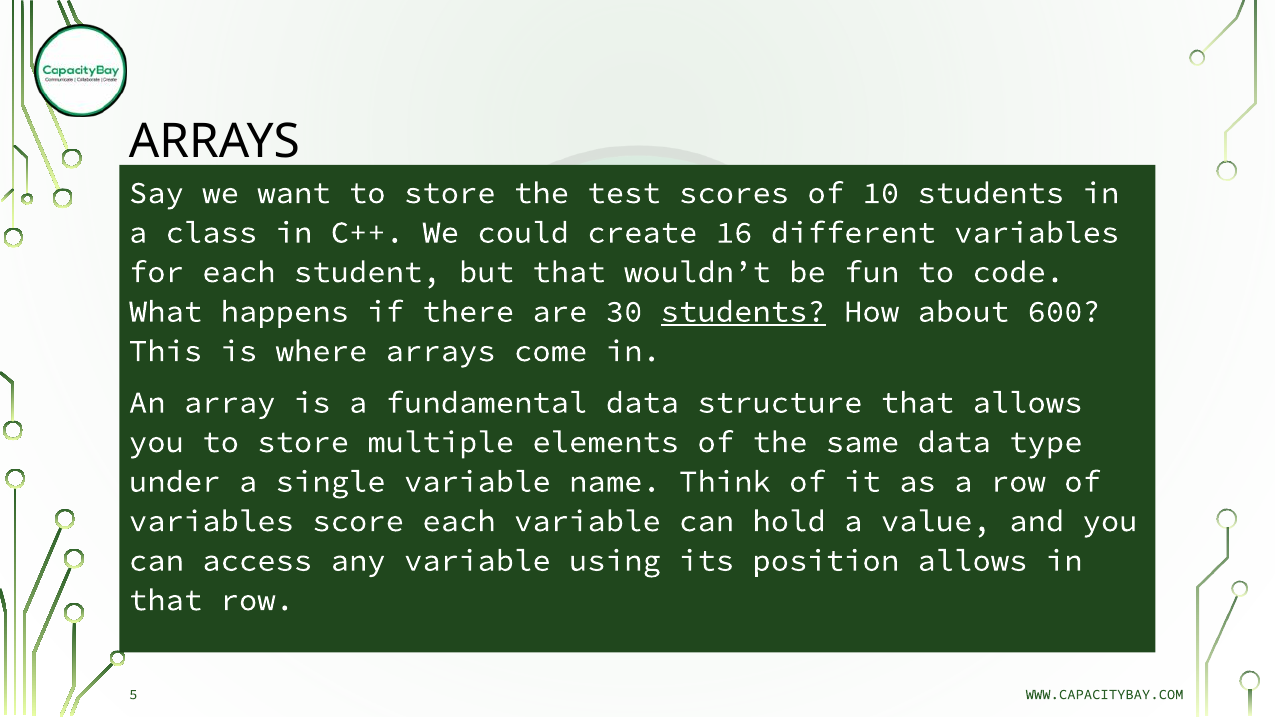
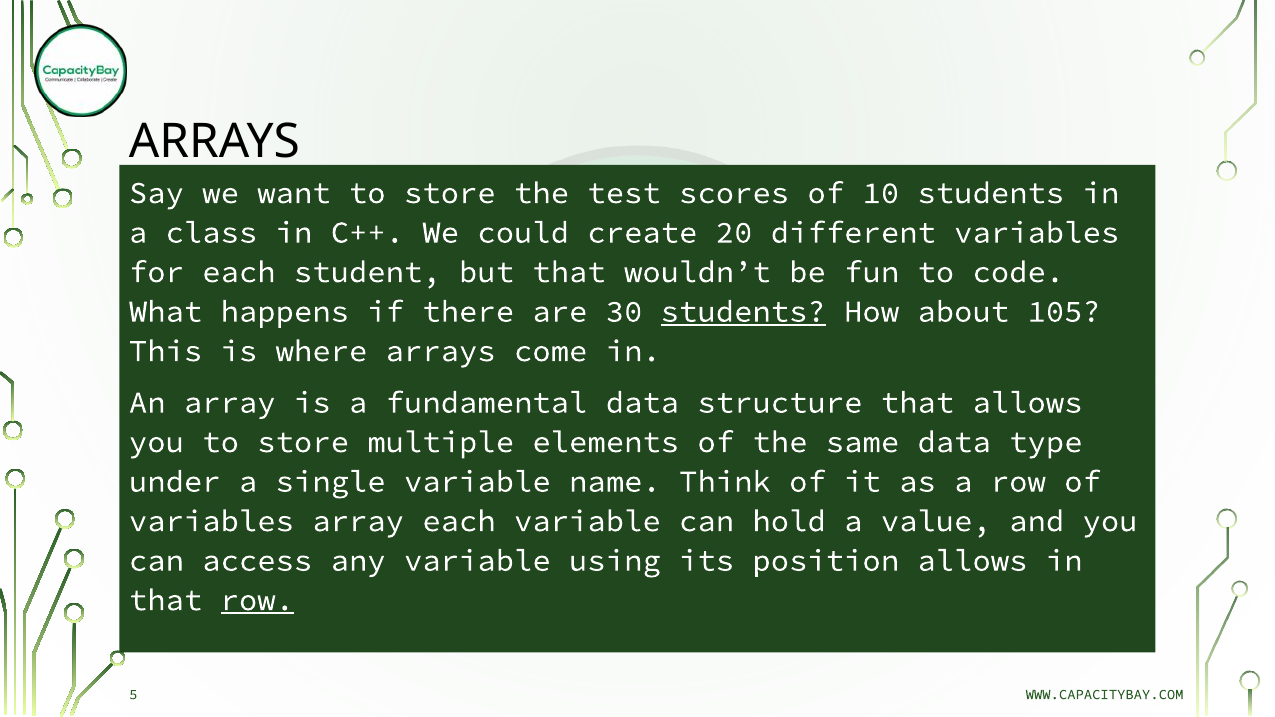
16: 16 -> 20 (734, 233)
600: 600 -> 105 (1064, 312)
variables score: score -> array (358, 521)
row underline: none -> present (257, 600)
